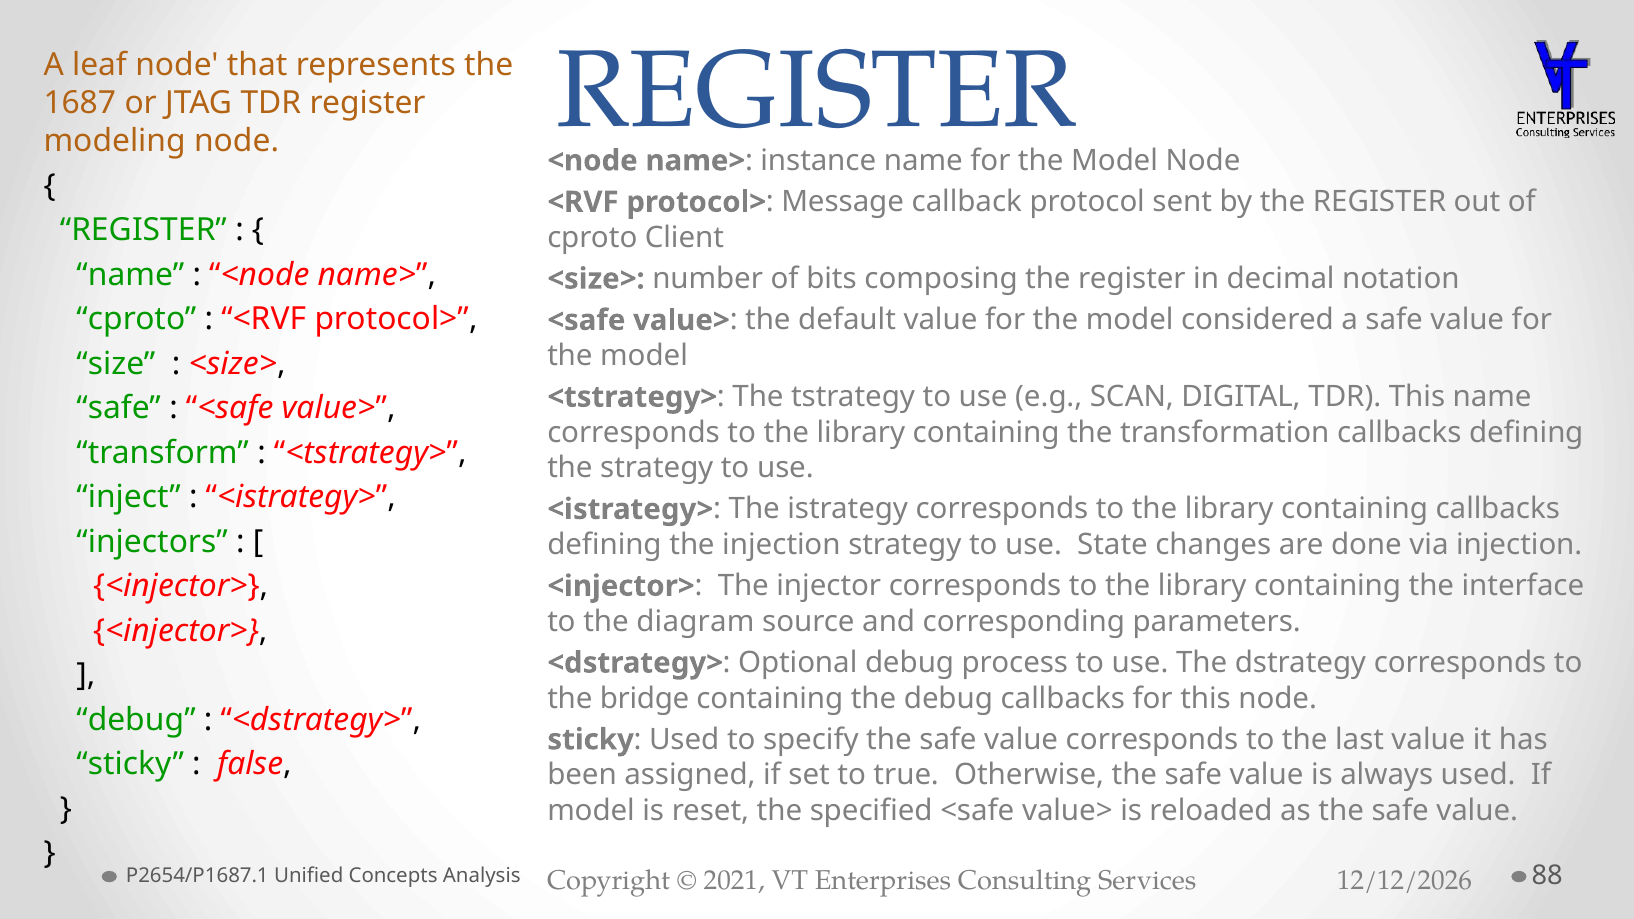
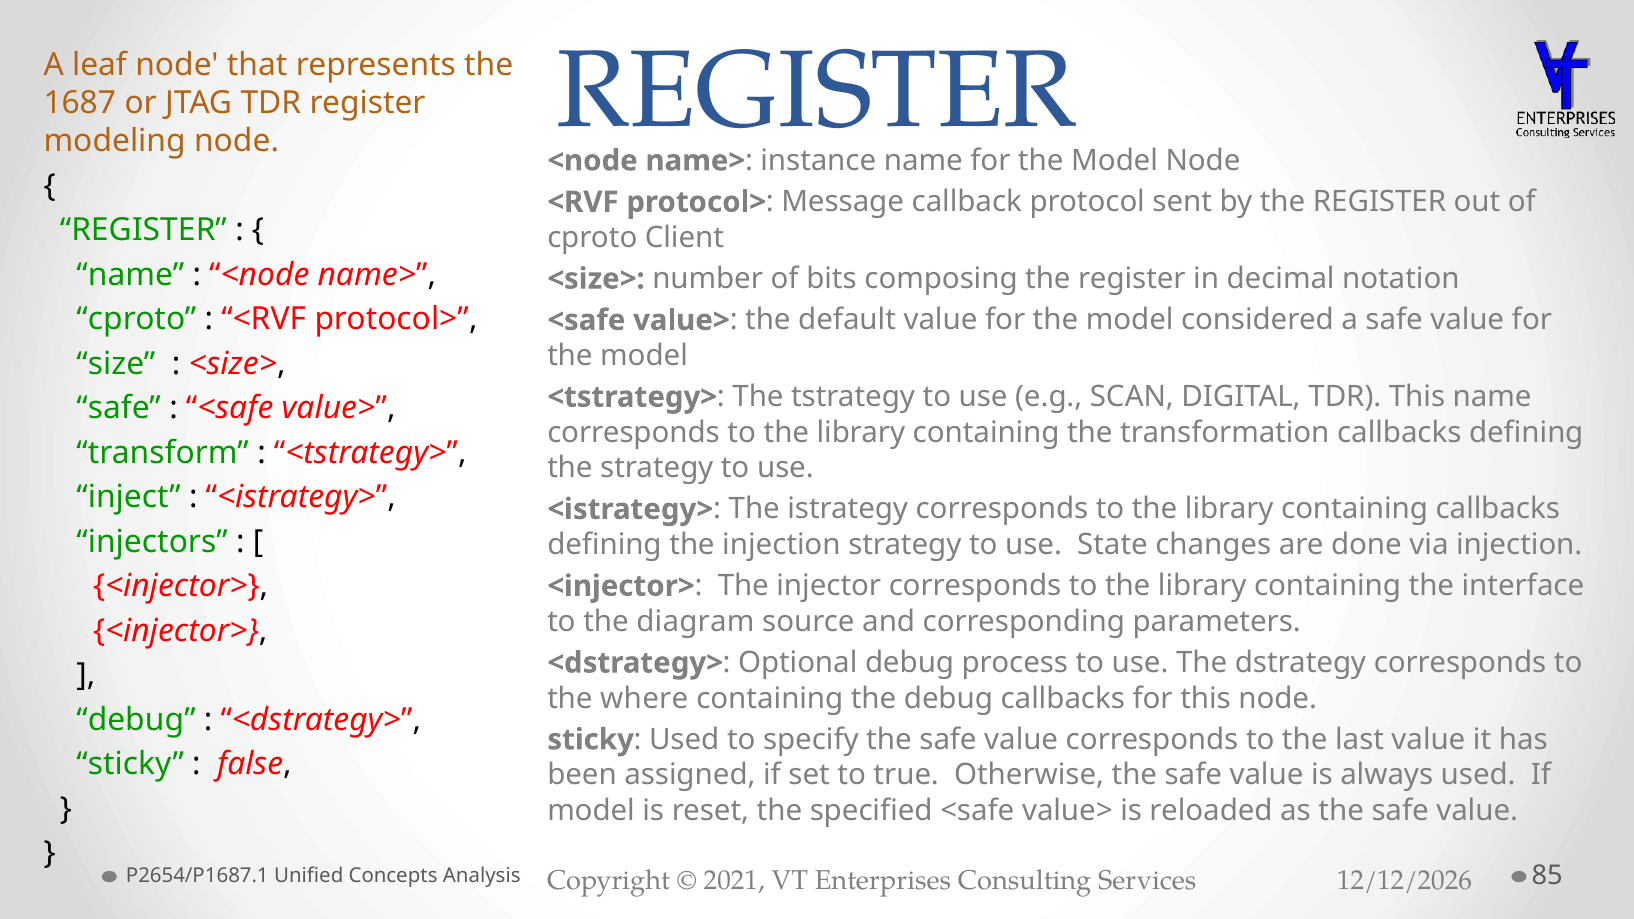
bridge: bridge -> where (644, 698)
88: 88 -> 85 (1547, 876)
